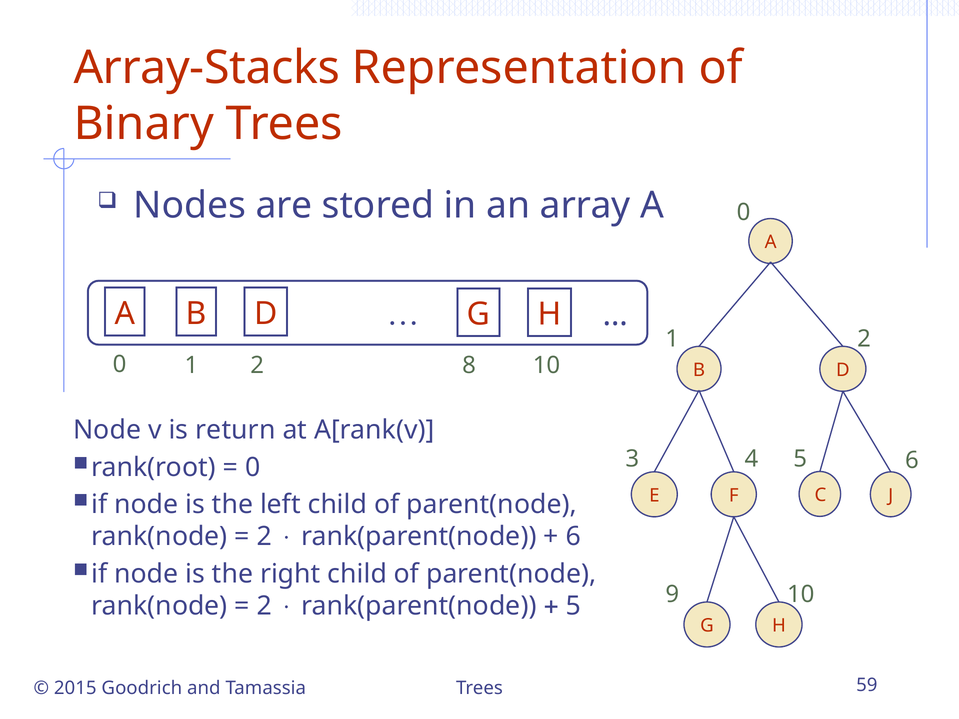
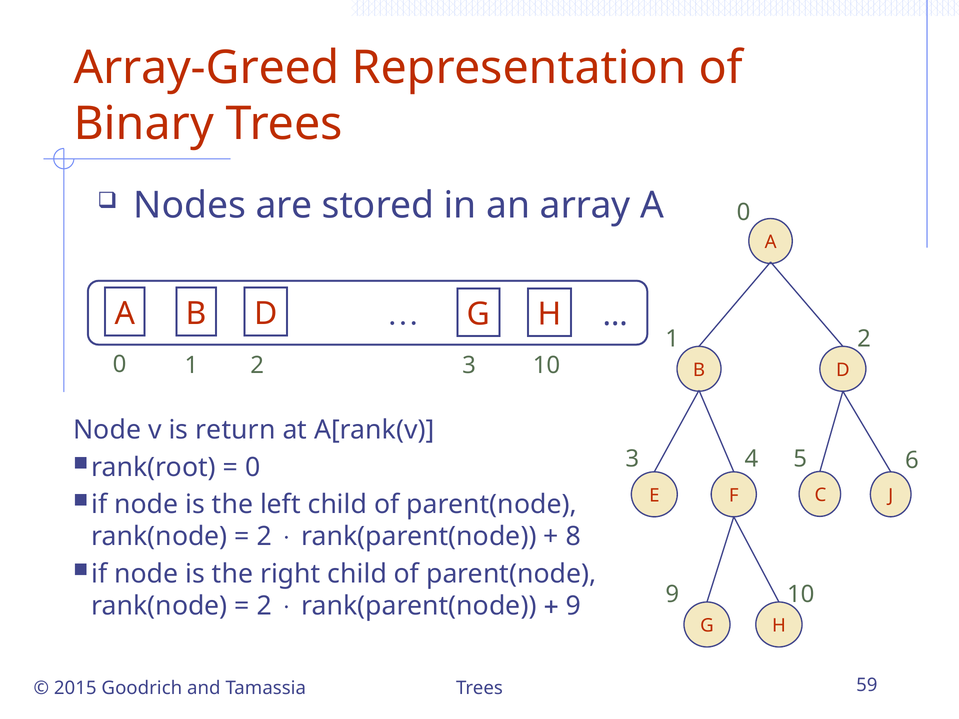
Array-Stacks: Array-Stacks -> Array-Greed (207, 68)
2 8: 8 -> 3 (469, 366)
6: 6 -> 8 (573, 537)
5: 5 -> 9 (573, 606)
